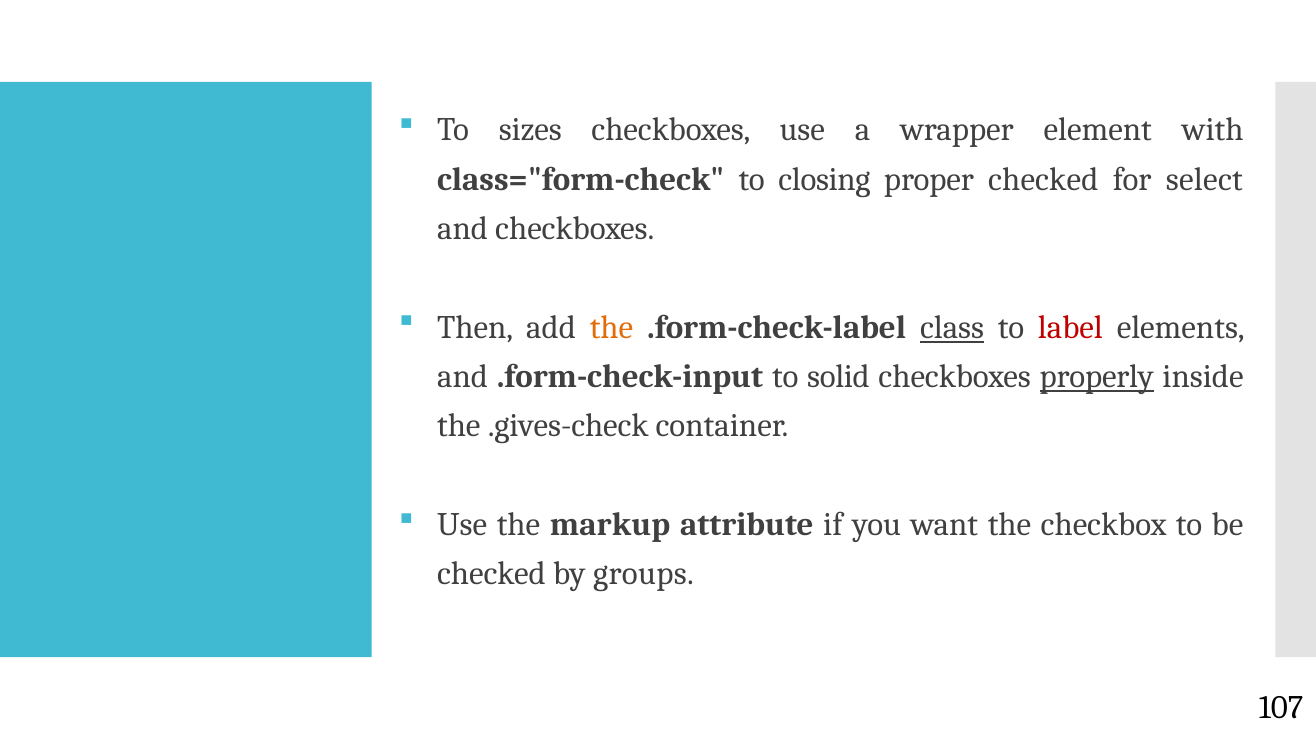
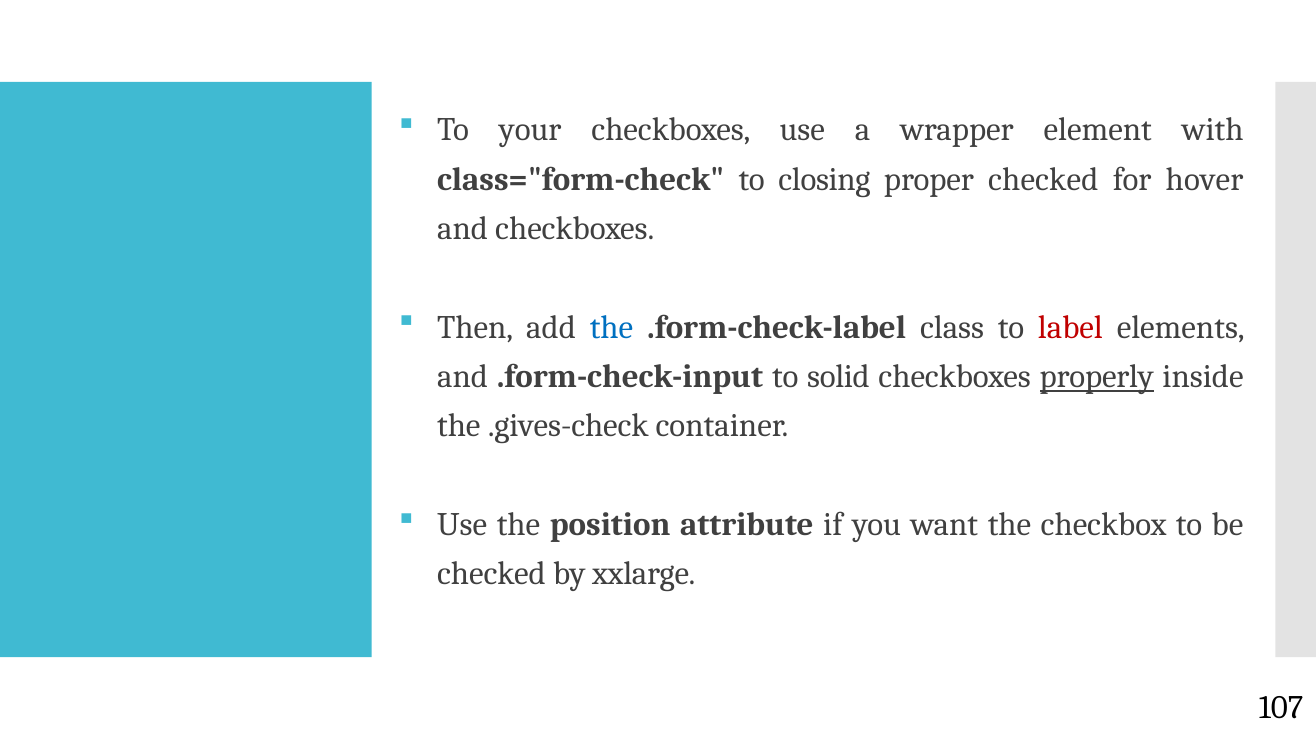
sizes: sizes -> your (530, 130)
select: select -> hover (1204, 179)
the colour: orange -> blue (611, 328)
class underline: present -> none (952, 328)
markup: markup -> position (610, 525)
groups: groups -> xxlarge (644, 574)
